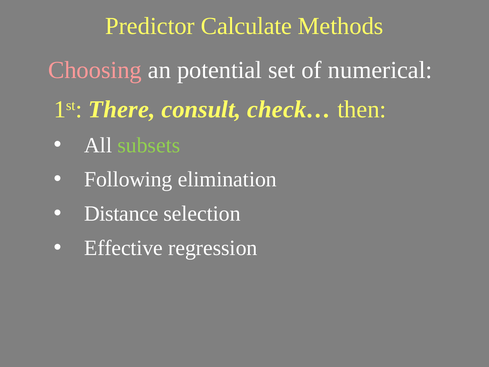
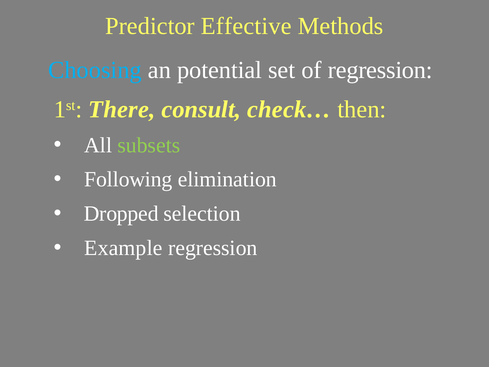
Calculate: Calculate -> Effective (246, 26)
Choosing colour: pink -> light blue (95, 70)
of numerical: numerical -> regression (380, 70)
Distance: Distance -> Dropped (121, 214)
Effective: Effective -> Example (123, 248)
